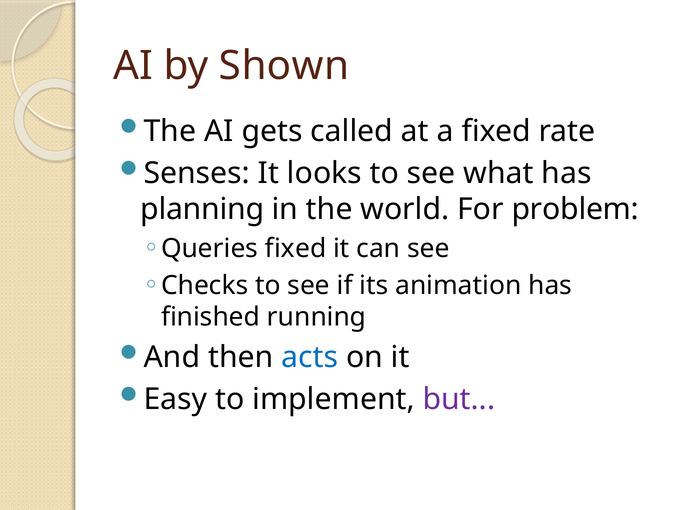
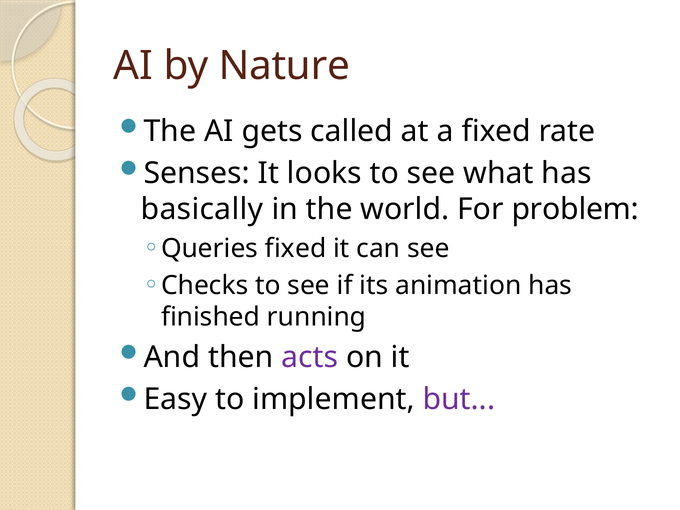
Shown: Shown -> Nature (284, 66)
planning: planning -> basically (202, 209)
acts colour: blue -> purple (310, 357)
